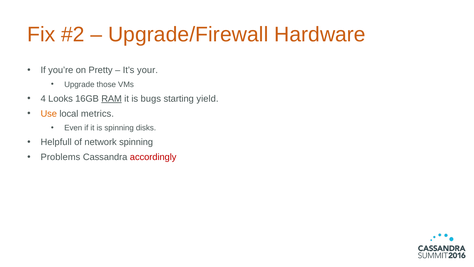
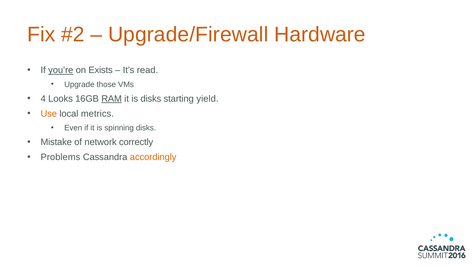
you’re underline: none -> present (61, 70)
Pretty: Pretty -> Exists (101, 70)
your: your -> read (148, 70)
is bugs: bugs -> disks (151, 99)
Helpfull: Helpfull -> Mistake (56, 142)
network spinning: spinning -> correctly (136, 142)
accordingly colour: red -> orange (153, 157)
